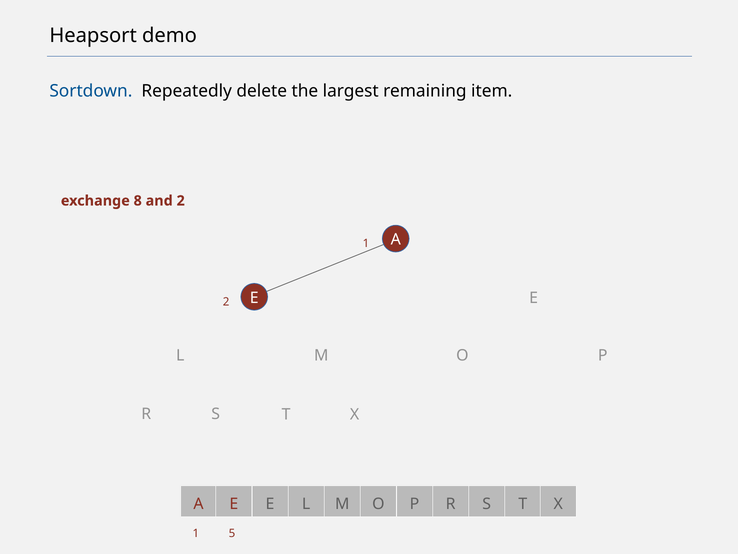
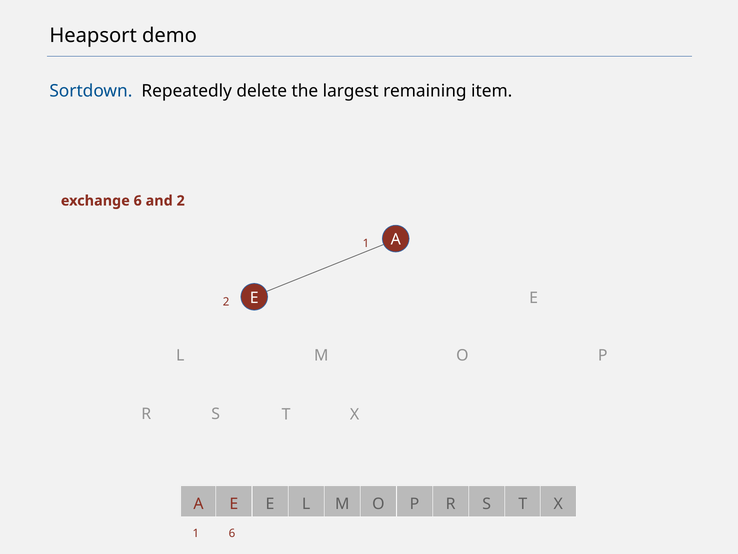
exchange 8: 8 -> 6 (138, 201)
1 5: 5 -> 6 (232, 533)
